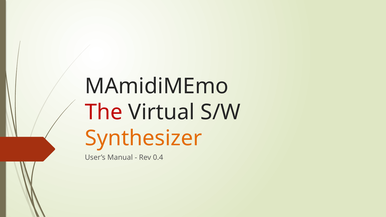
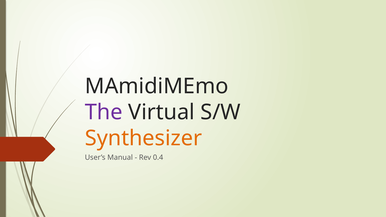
The colour: red -> purple (104, 112)
